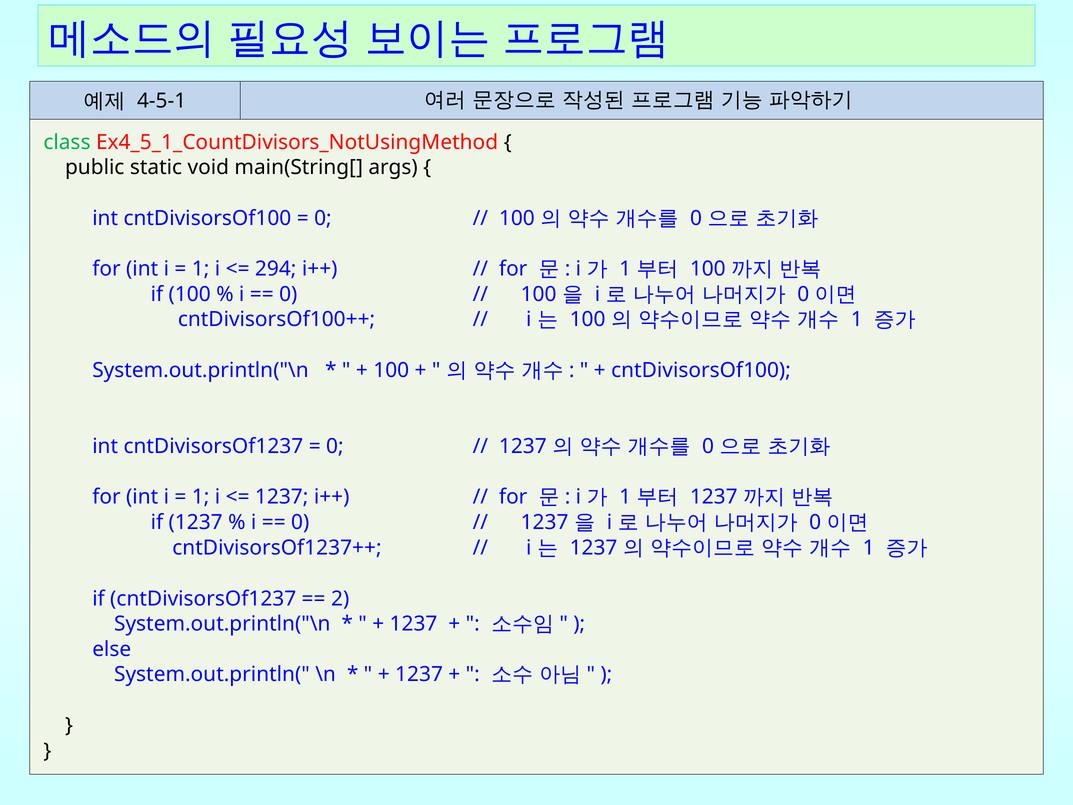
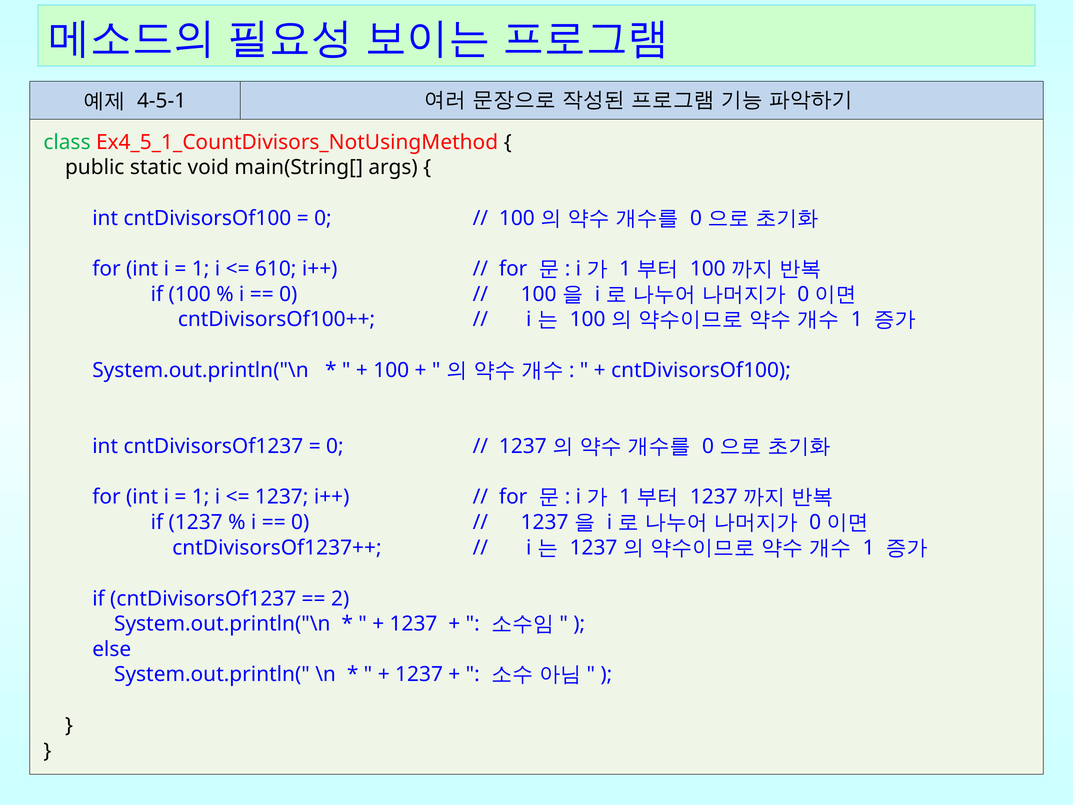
294: 294 -> 610 (276, 269)
